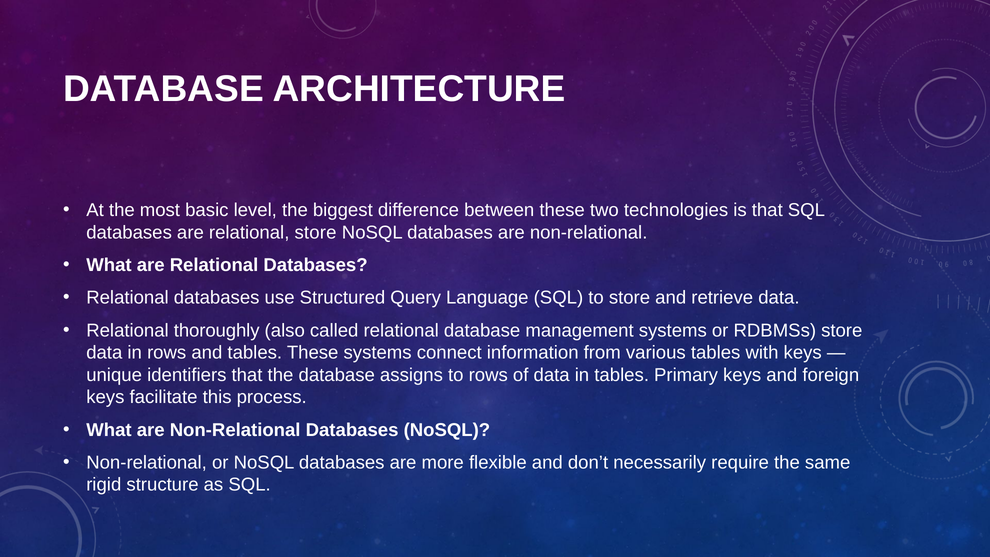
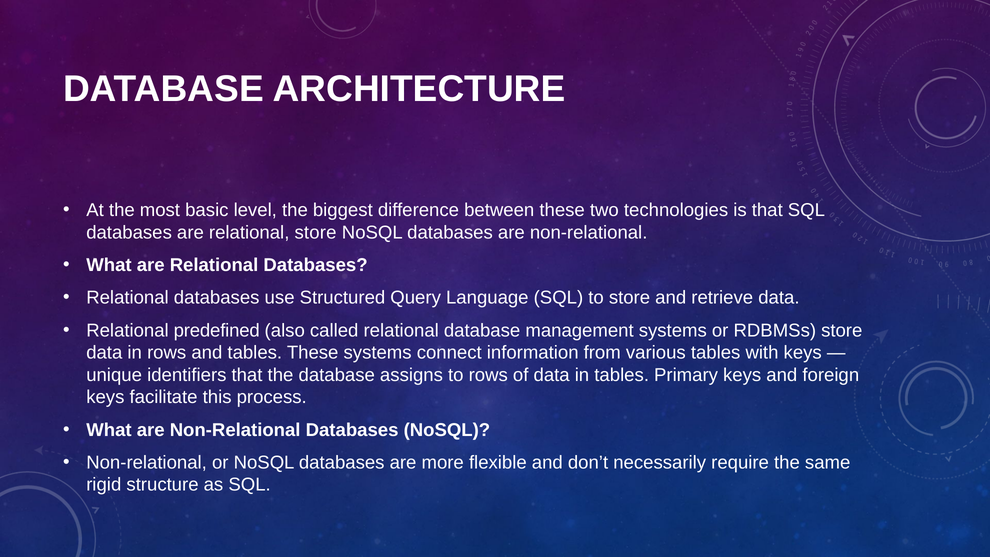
thoroughly: thoroughly -> predefined (217, 330)
